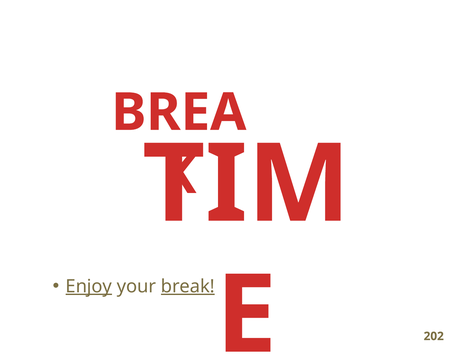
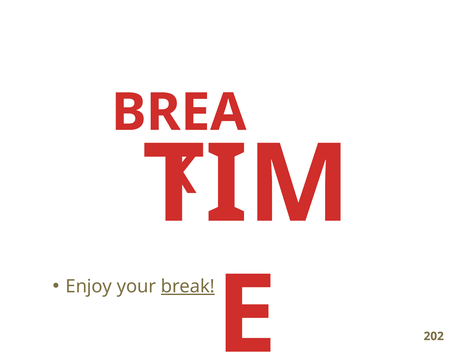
Enjoy underline: present -> none (89, 286)
